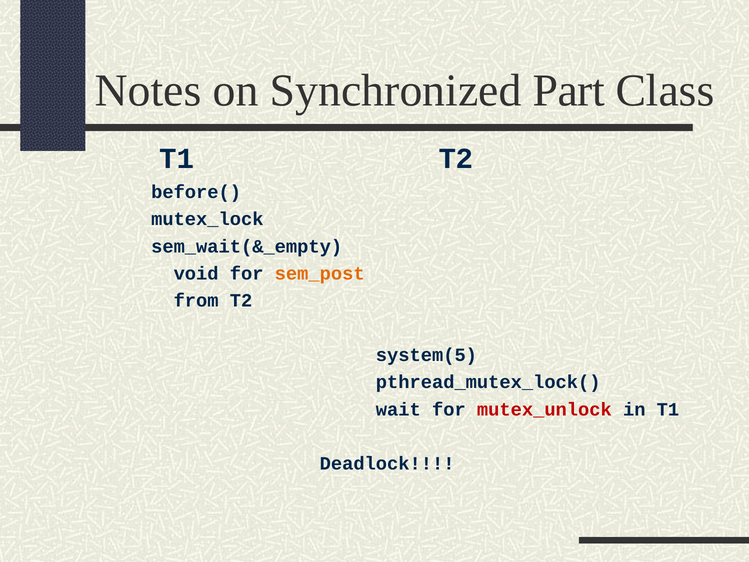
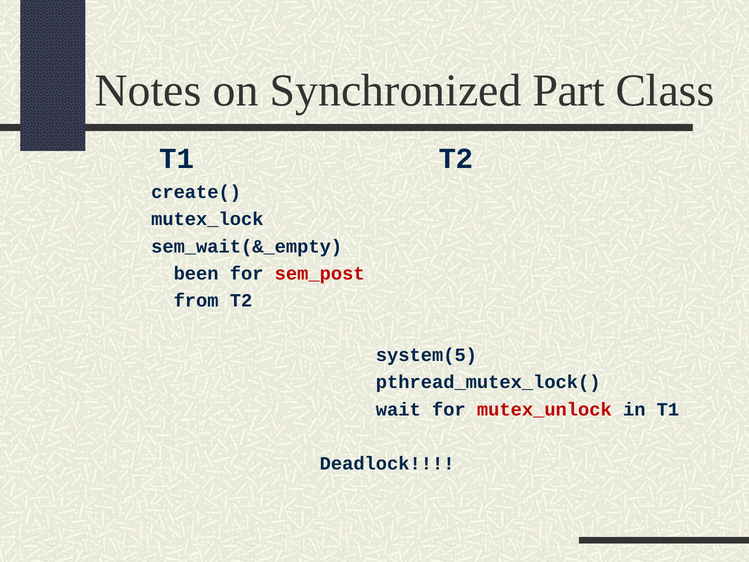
before(: before( -> create( (196, 192)
void: void -> been (196, 273)
sem_post colour: orange -> red (320, 273)
